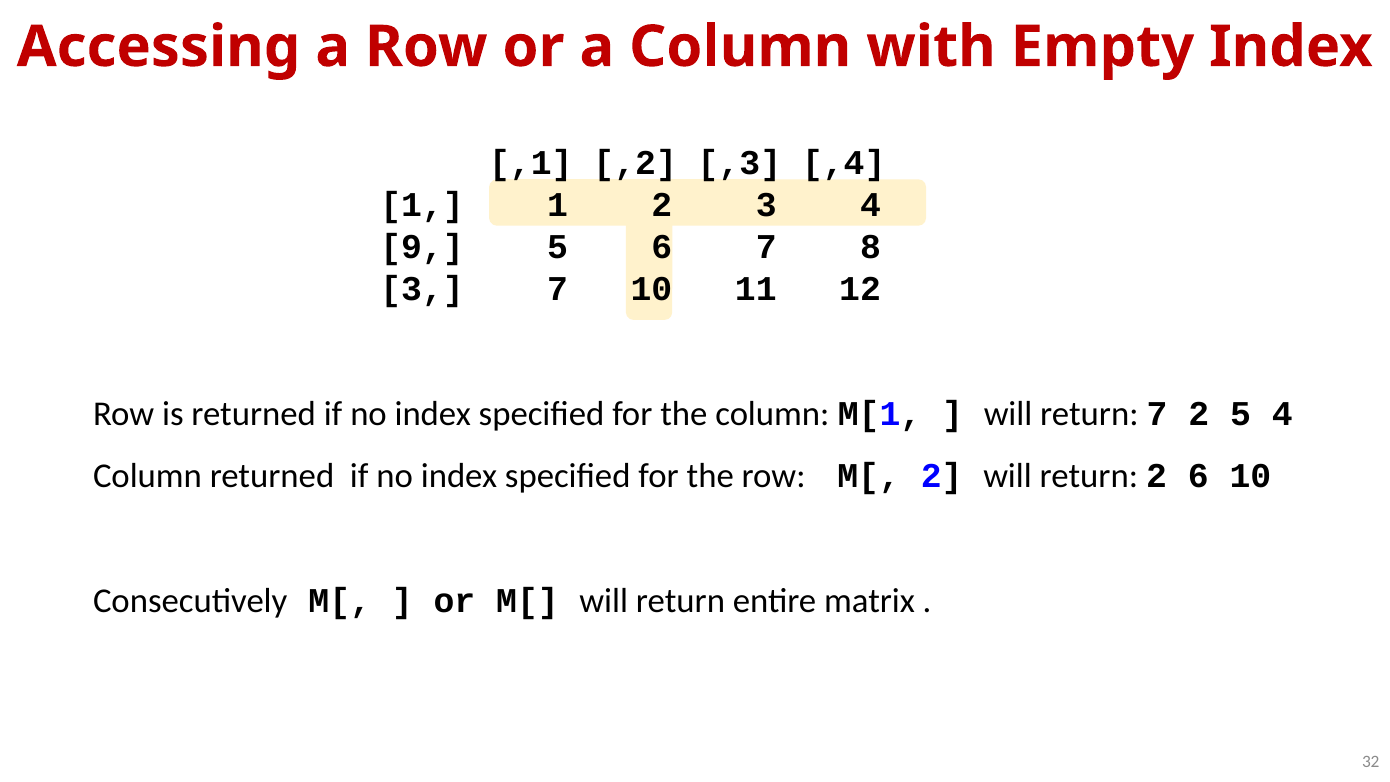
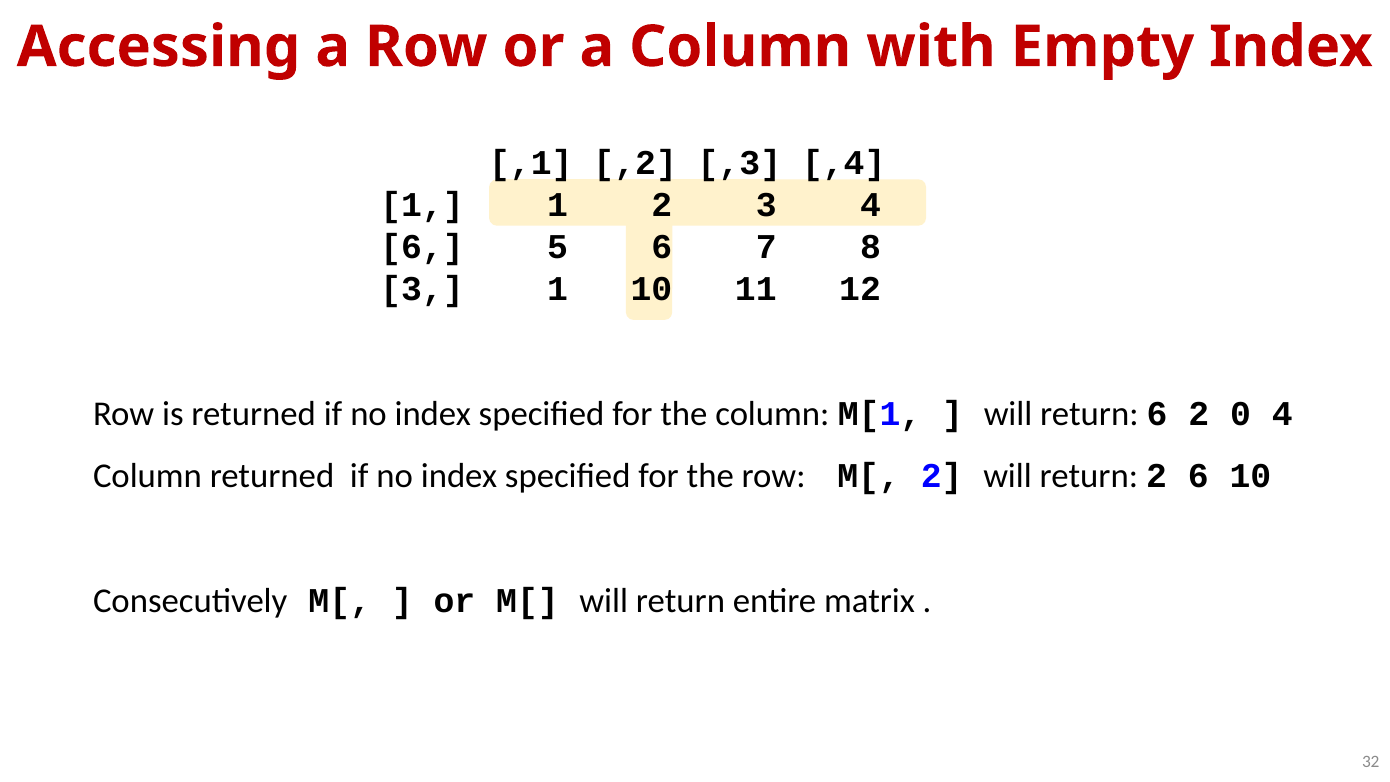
9: 9 -> 6 (422, 247)
3 7: 7 -> 1 (558, 289)
return 7: 7 -> 6 (1157, 414)
2 5: 5 -> 0 (1240, 414)
